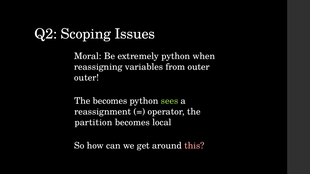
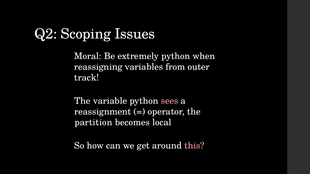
outer: outer -> track (87, 78)
The becomes: becomes -> variable (110, 101)
sees colour: light green -> pink (170, 101)
